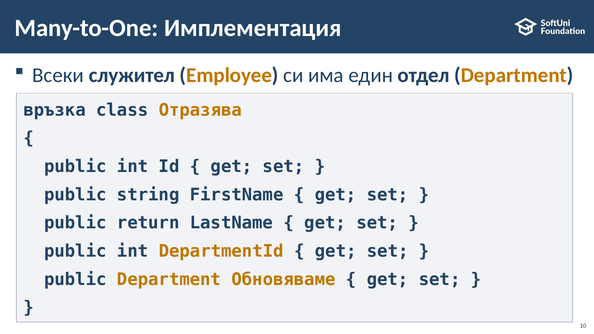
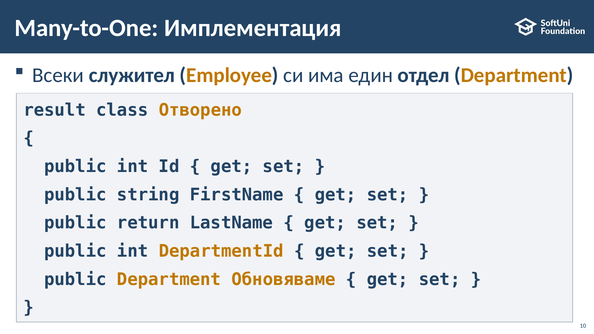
връзка: връзка -> result (55, 110)
Отразява: Отразява -> Отворено (200, 110)
